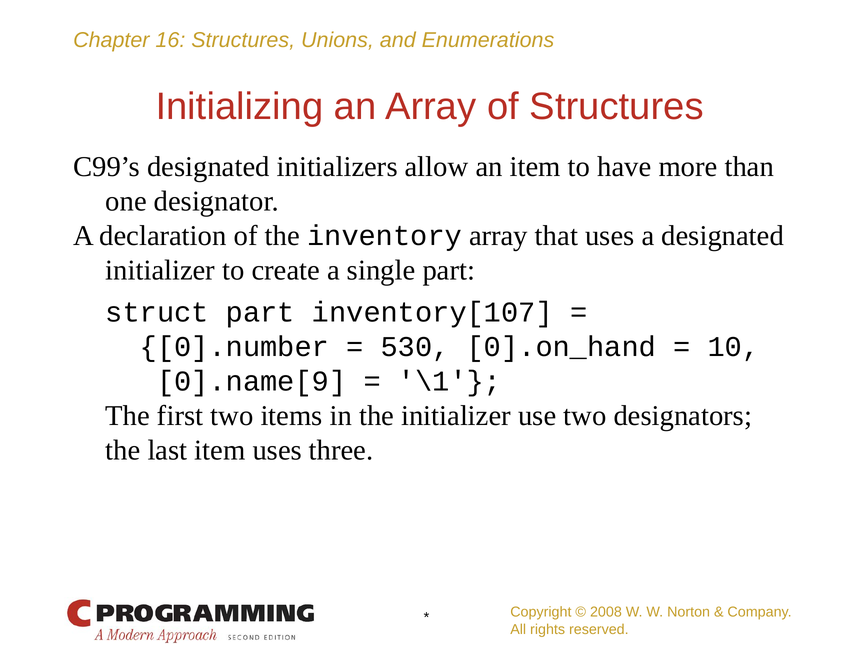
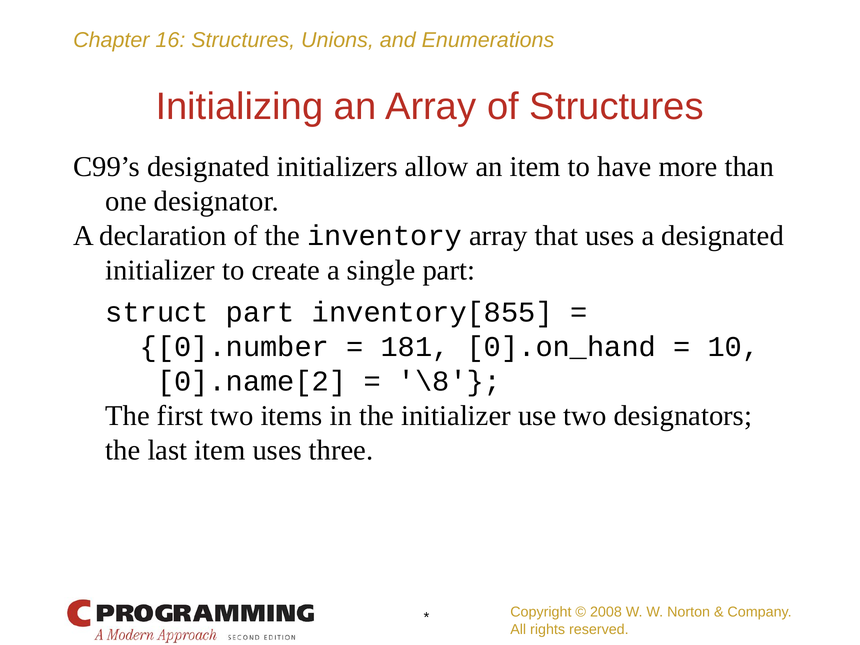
inventory[107: inventory[107 -> inventory[855 (432, 312)
530: 530 -> 181 (415, 347)
0].name[9: 0].name[9 -> 0].name[2 (252, 382)
\1: \1 -> \8 (450, 382)
